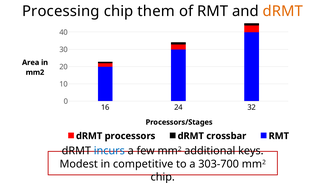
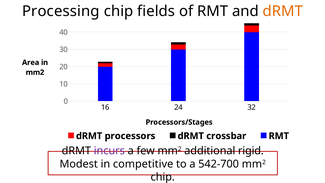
them: them -> fields (156, 11)
incurs colour: blue -> purple (109, 151)
keys: keys -> rigid (251, 151)
303-700: 303-700 -> 542-700 (219, 164)
